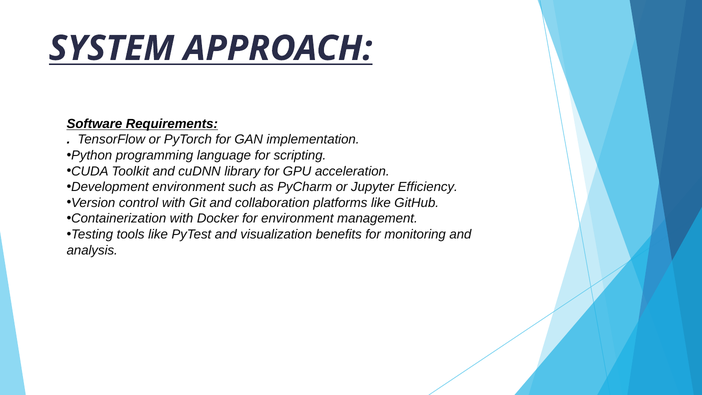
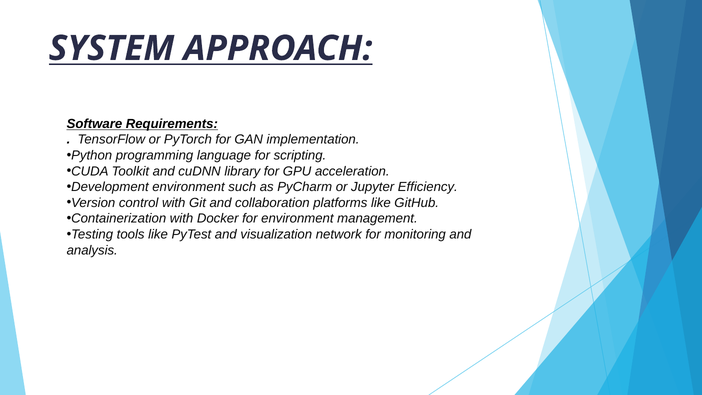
benefits: benefits -> network (339, 234)
